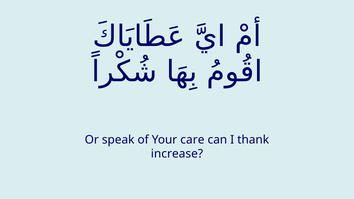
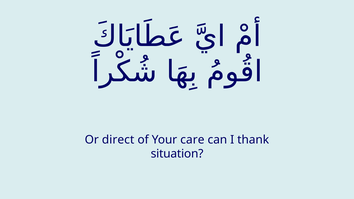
speak: speak -> direct (118, 140)
increase: increase -> situation (177, 154)
